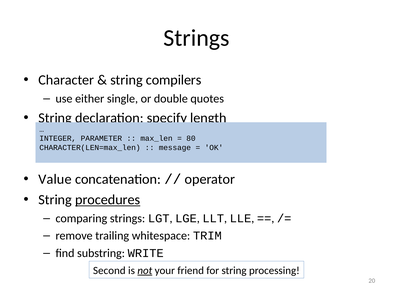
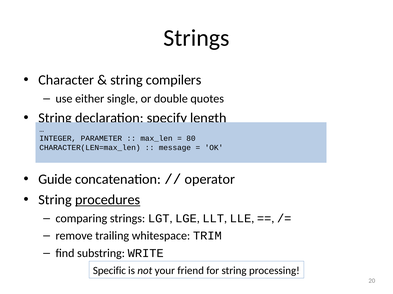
Value: Value -> Guide (55, 180)
Second: Second -> Specific (109, 271)
not underline: present -> none (145, 271)
